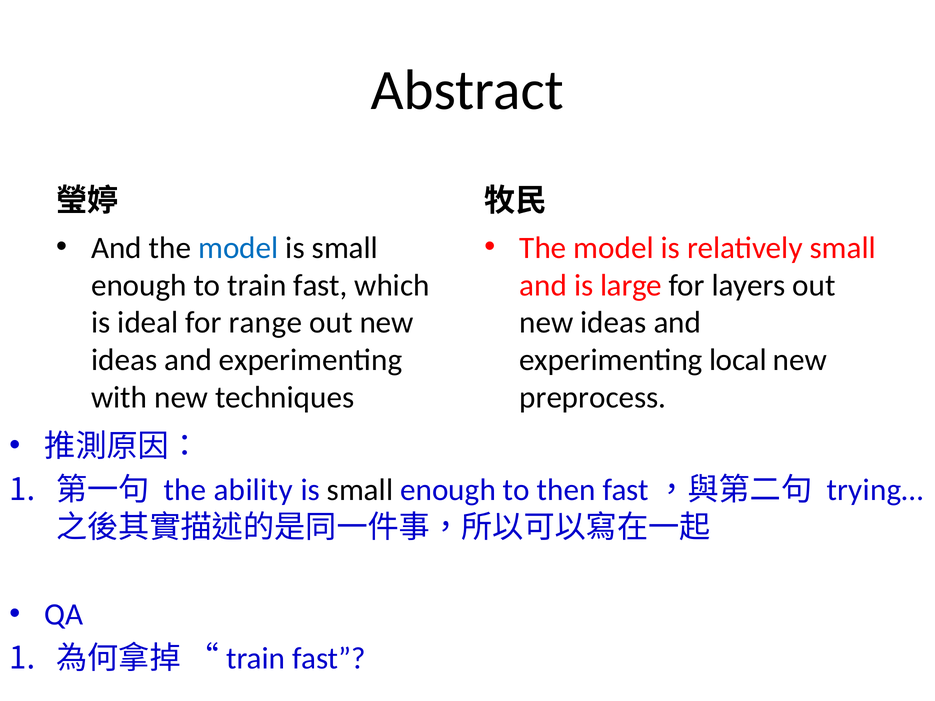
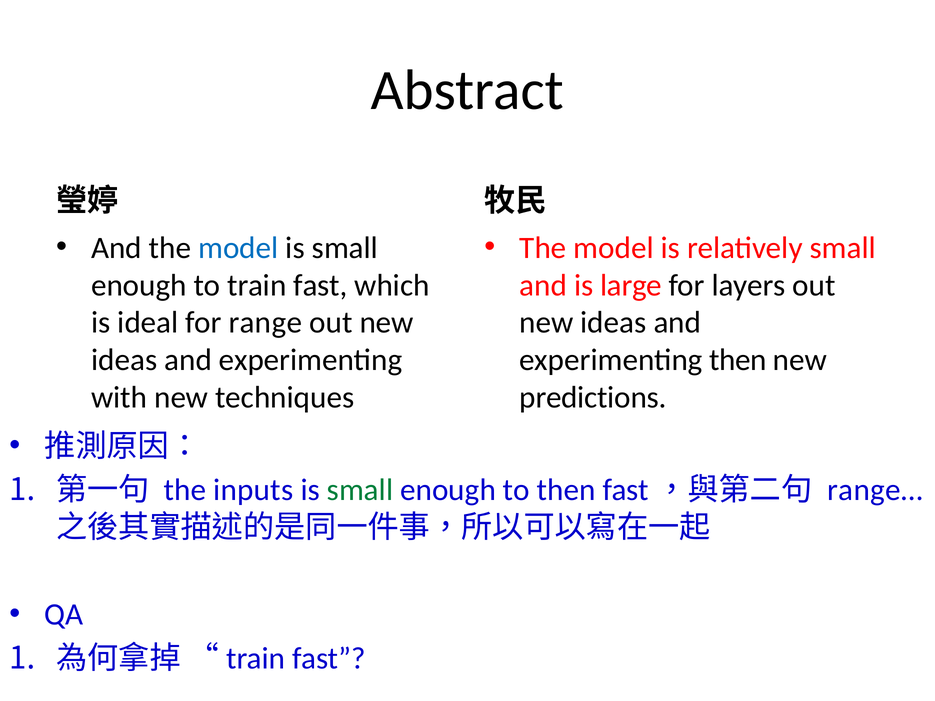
experimenting local: local -> then (738, 360)
preprocess: preprocess -> predictions (593, 398)
ability: ability -> inputs (253, 490)
small colour: black -> green (360, 490)
trying…: trying… -> range… (875, 490)
